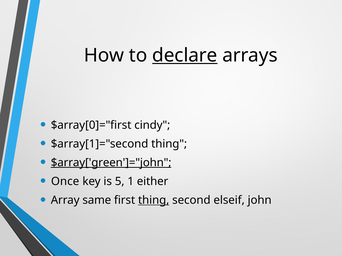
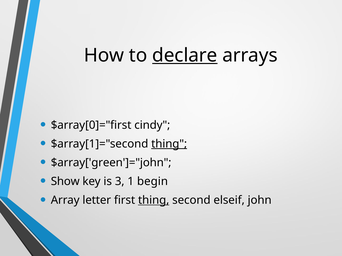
thing underline: none -> present (169, 144)
$array['green']="john underline: present -> none (111, 163)
Once: Once -> Show (65, 182)
5: 5 -> 3 (120, 182)
either: either -> begin (152, 182)
same: same -> letter (97, 200)
